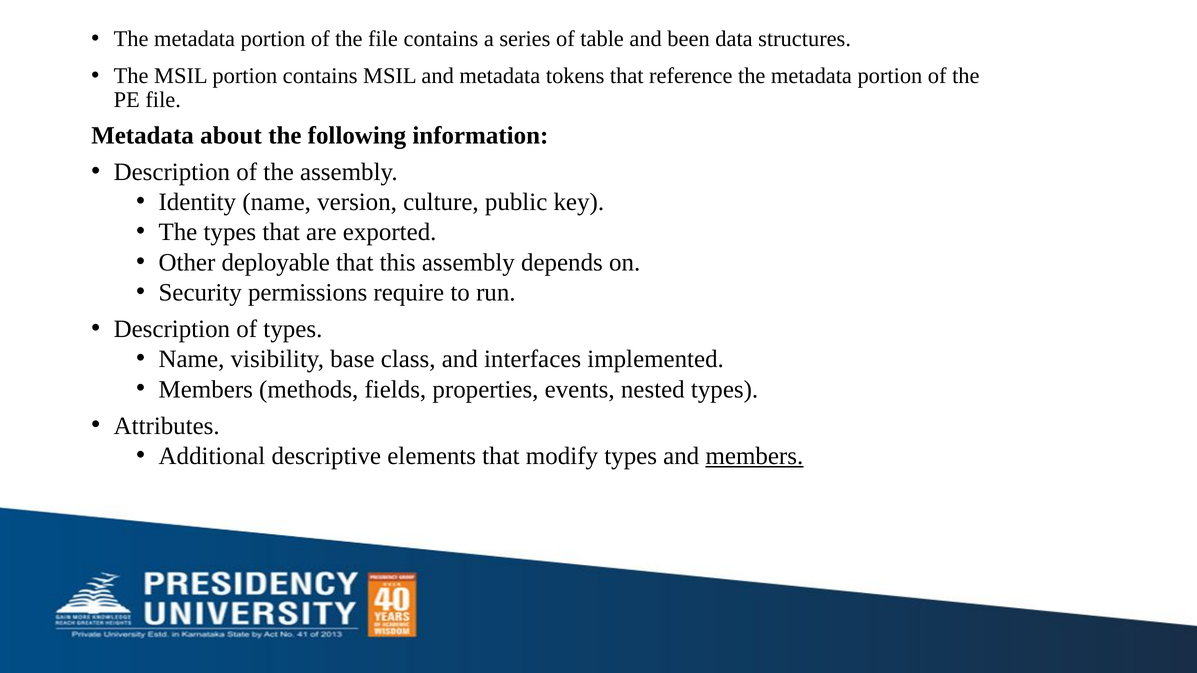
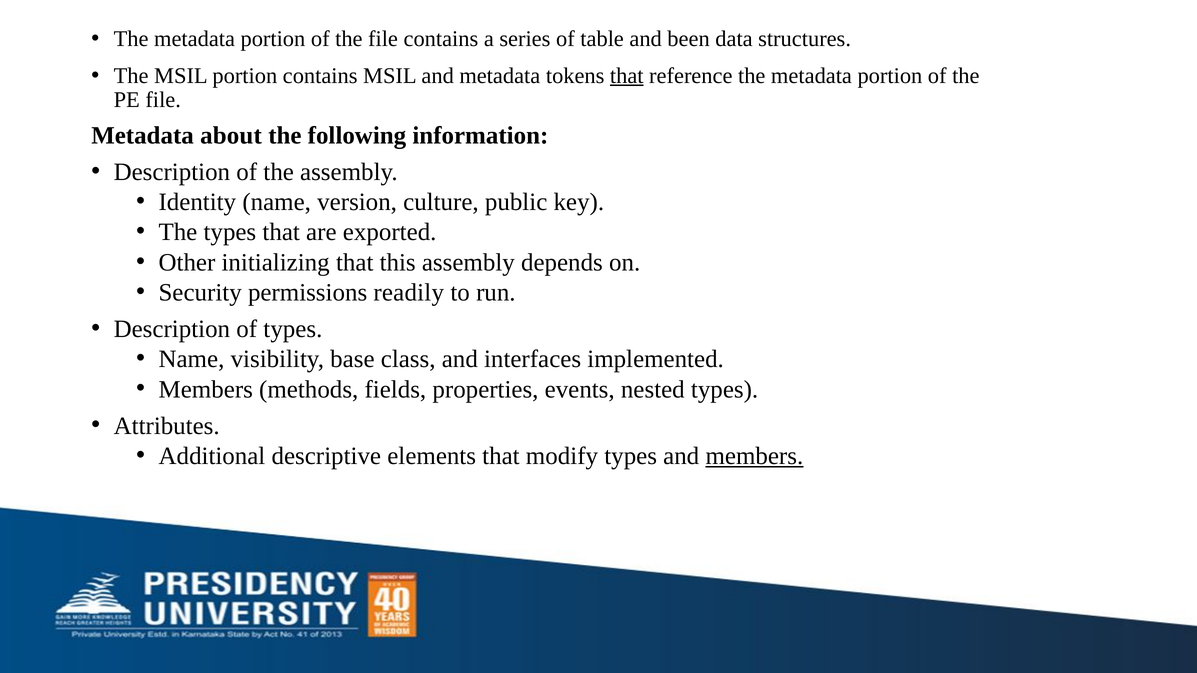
that underline: none -> present (627, 76)
deployable: deployable -> initializing (276, 263)
require: require -> readily (409, 293)
